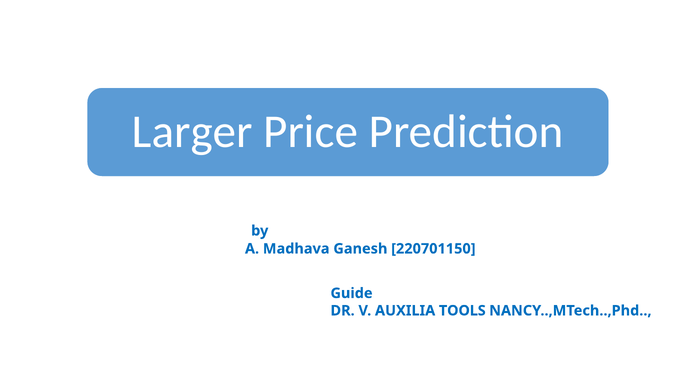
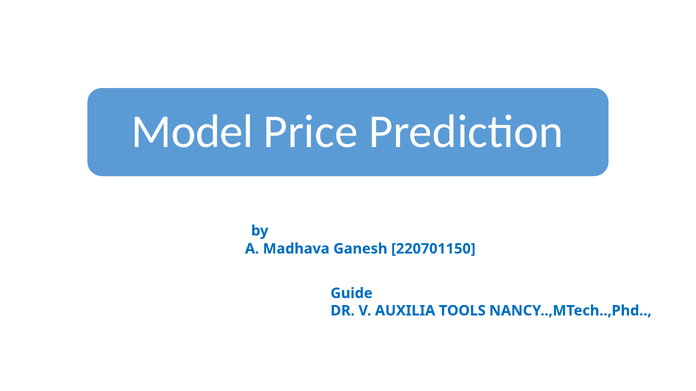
Larger: Larger -> Model (192, 132)
